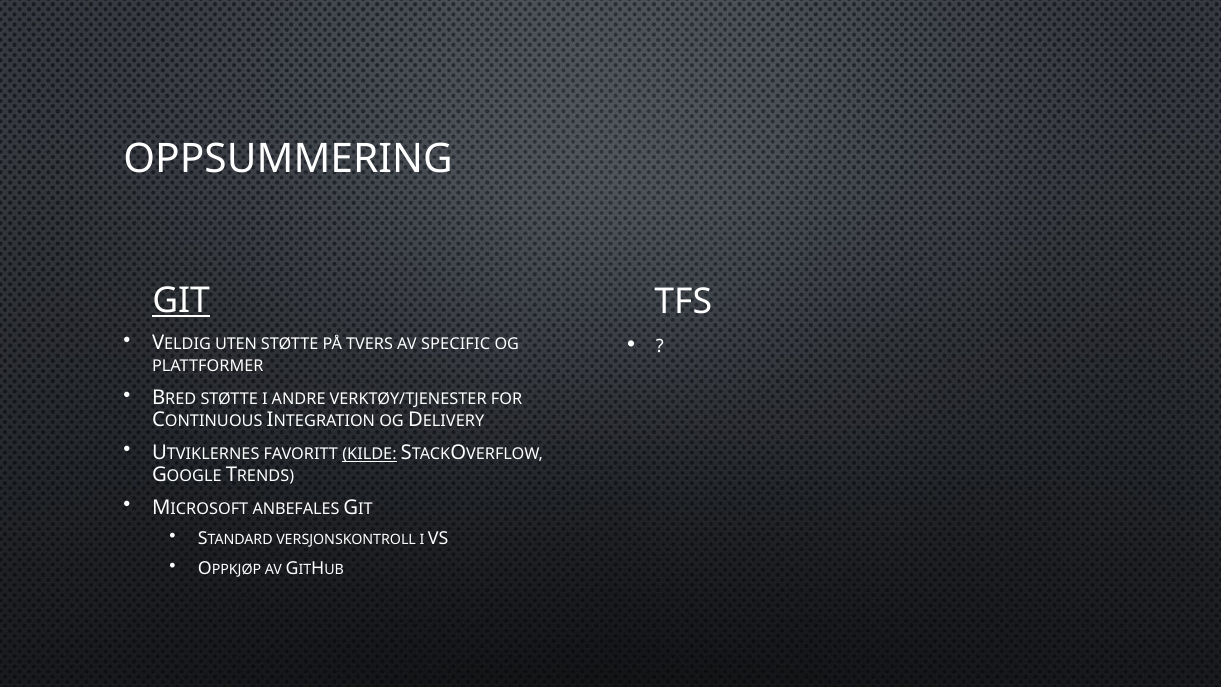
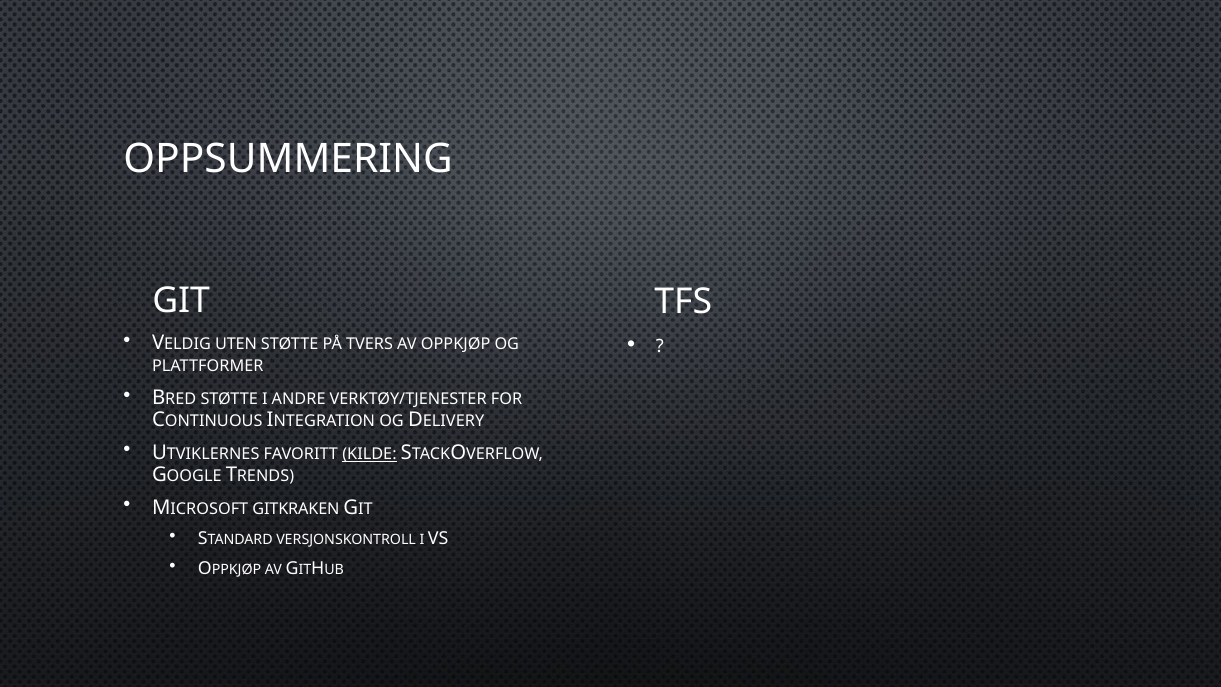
GIT underline: present -> none (181, 300)
AV SPECIFIC: SPECIFIC -> OPPKJØP (456, 344)
ANBEFALES: ANBEFALES -> GITKRAKEN (296, 509)
